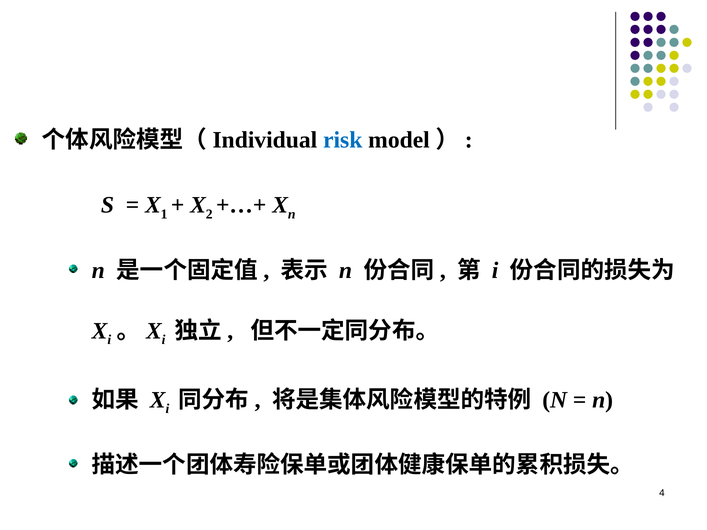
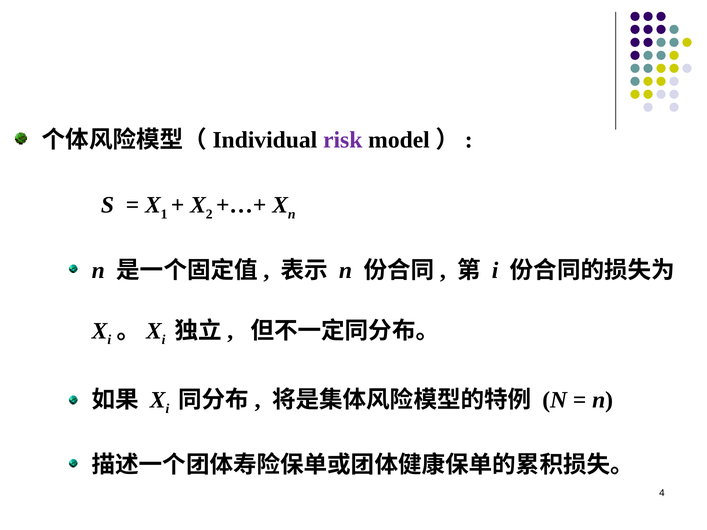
risk colour: blue -> purple (343, 140)
